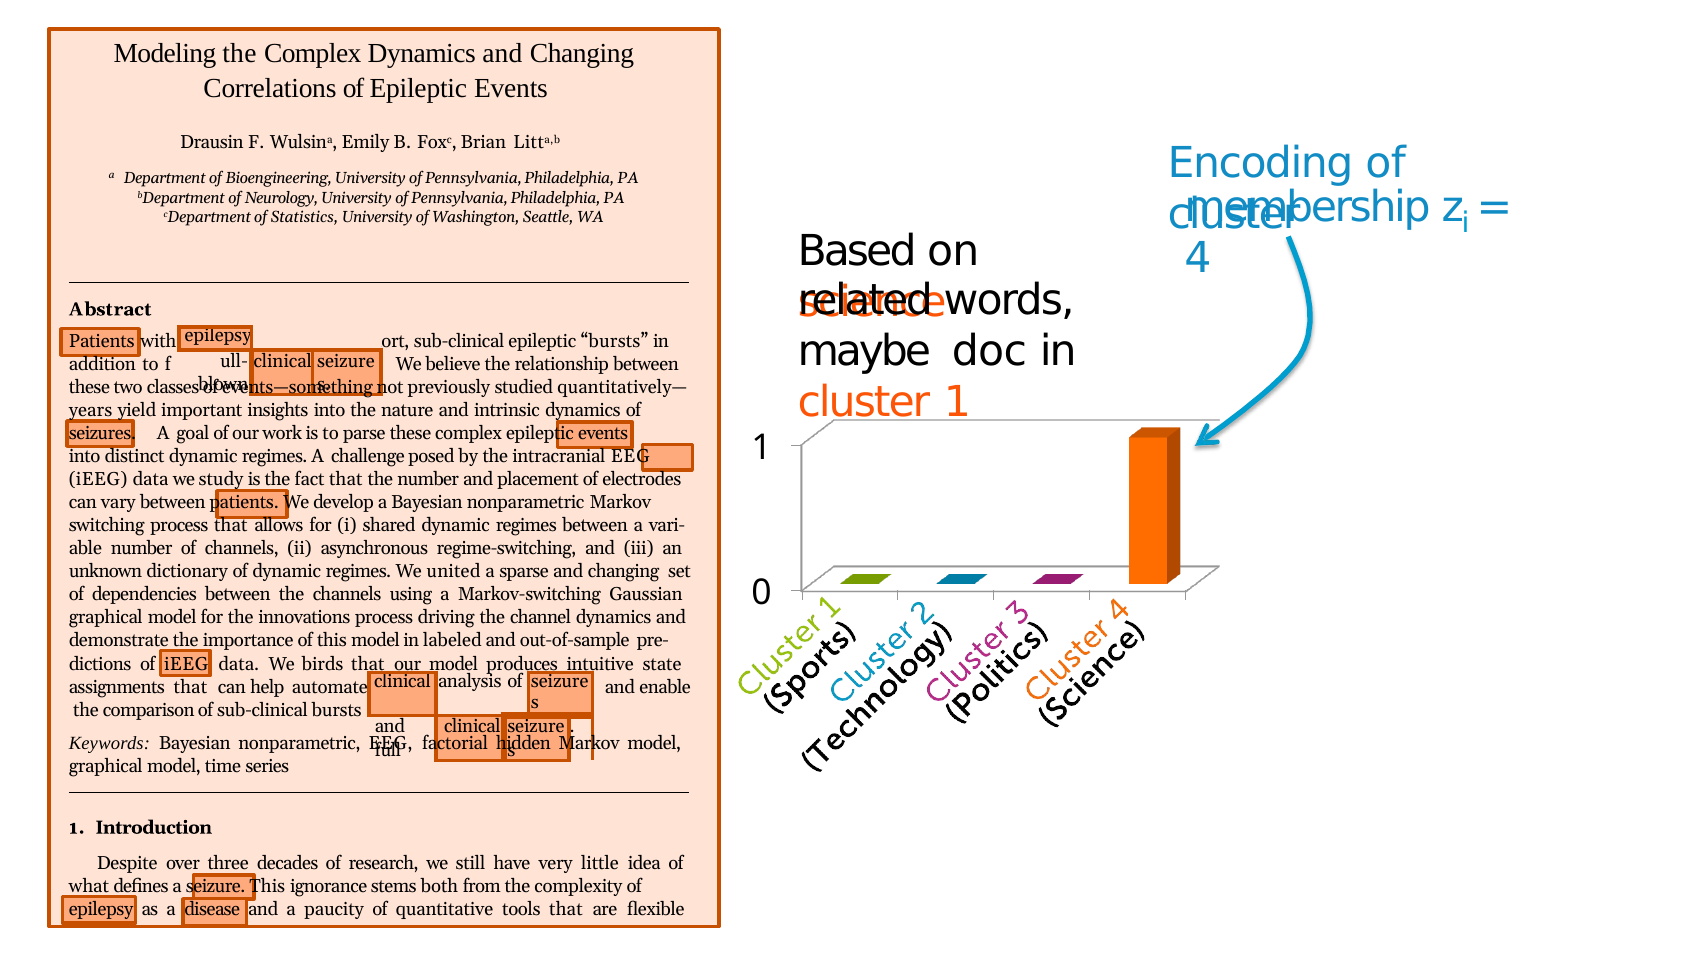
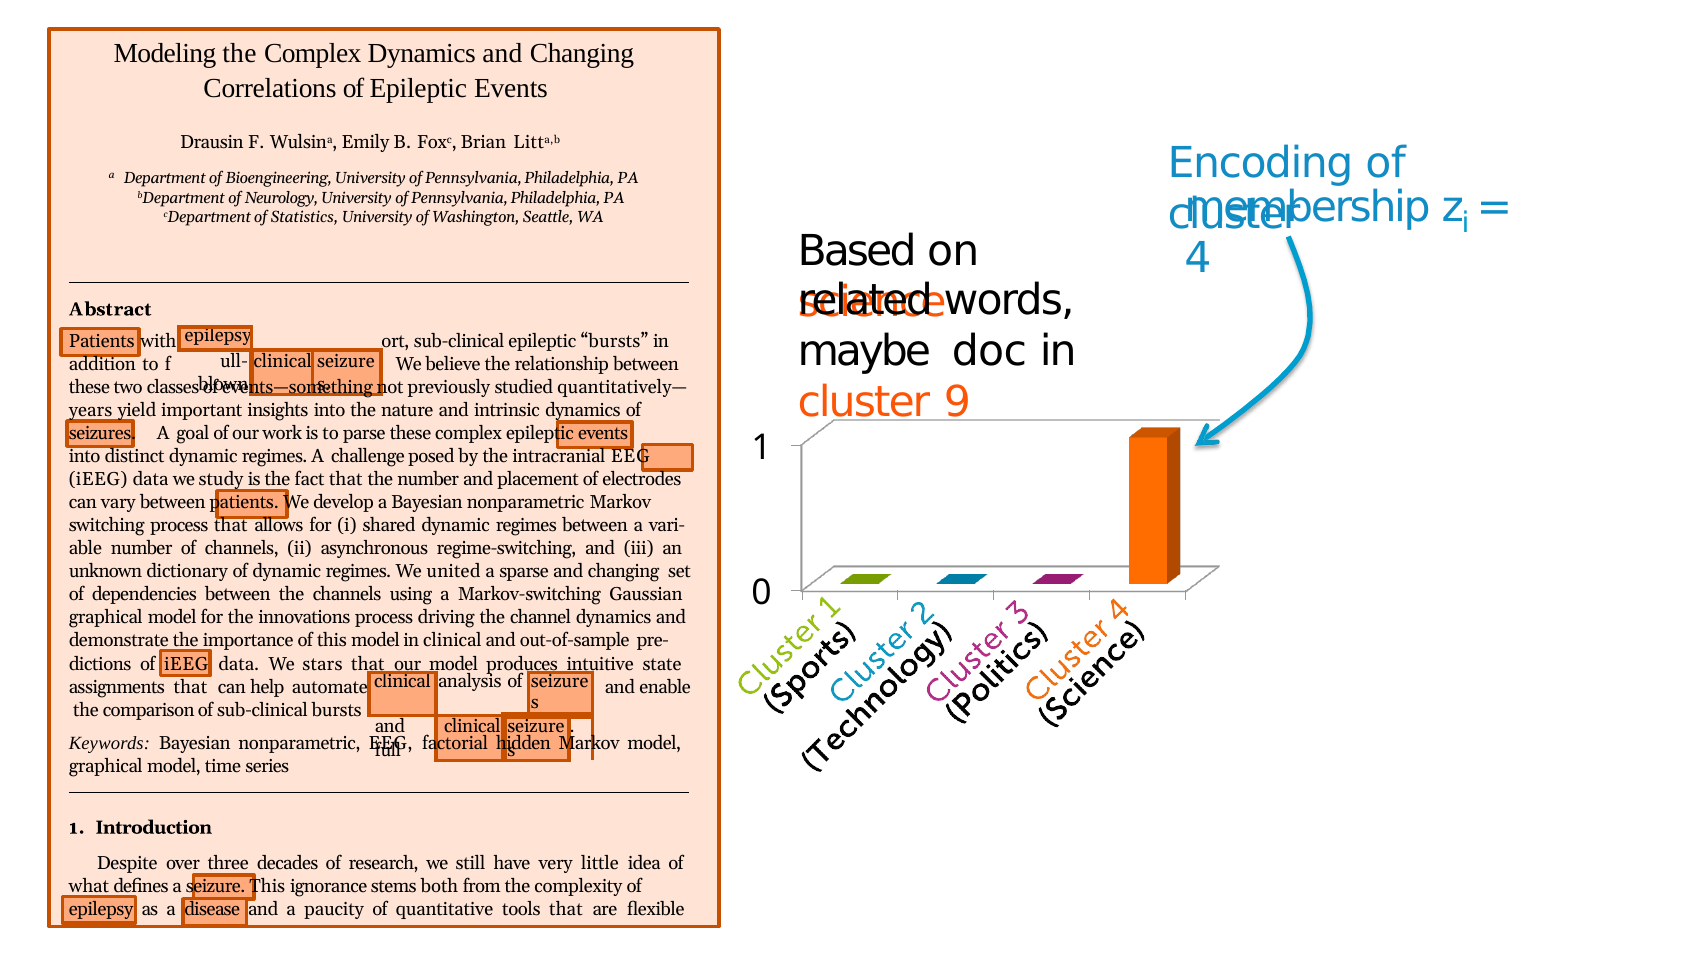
cluster 1: 1 -> 9 (957, 403)
in labeled: labeled -> clinical (452, 640)
birds: birds -> stars (322, 664)
